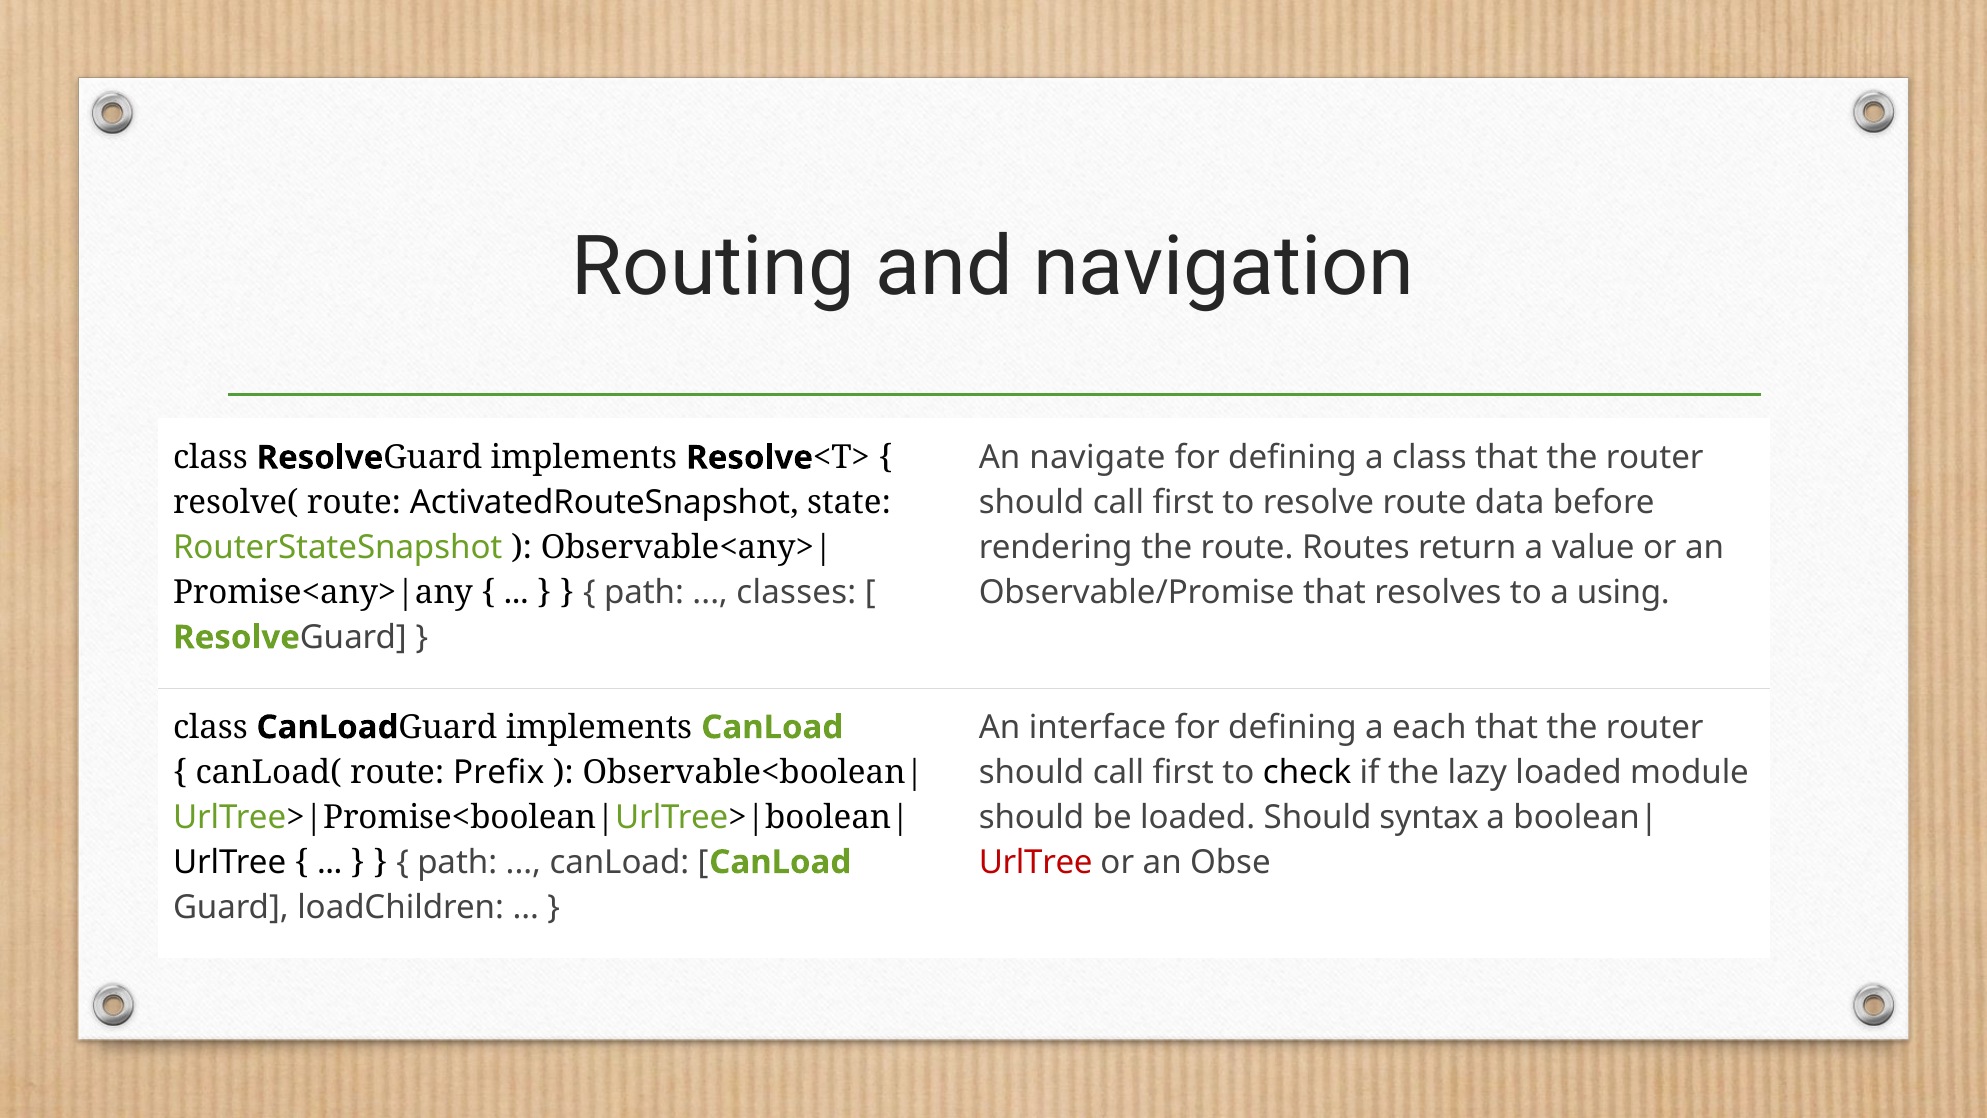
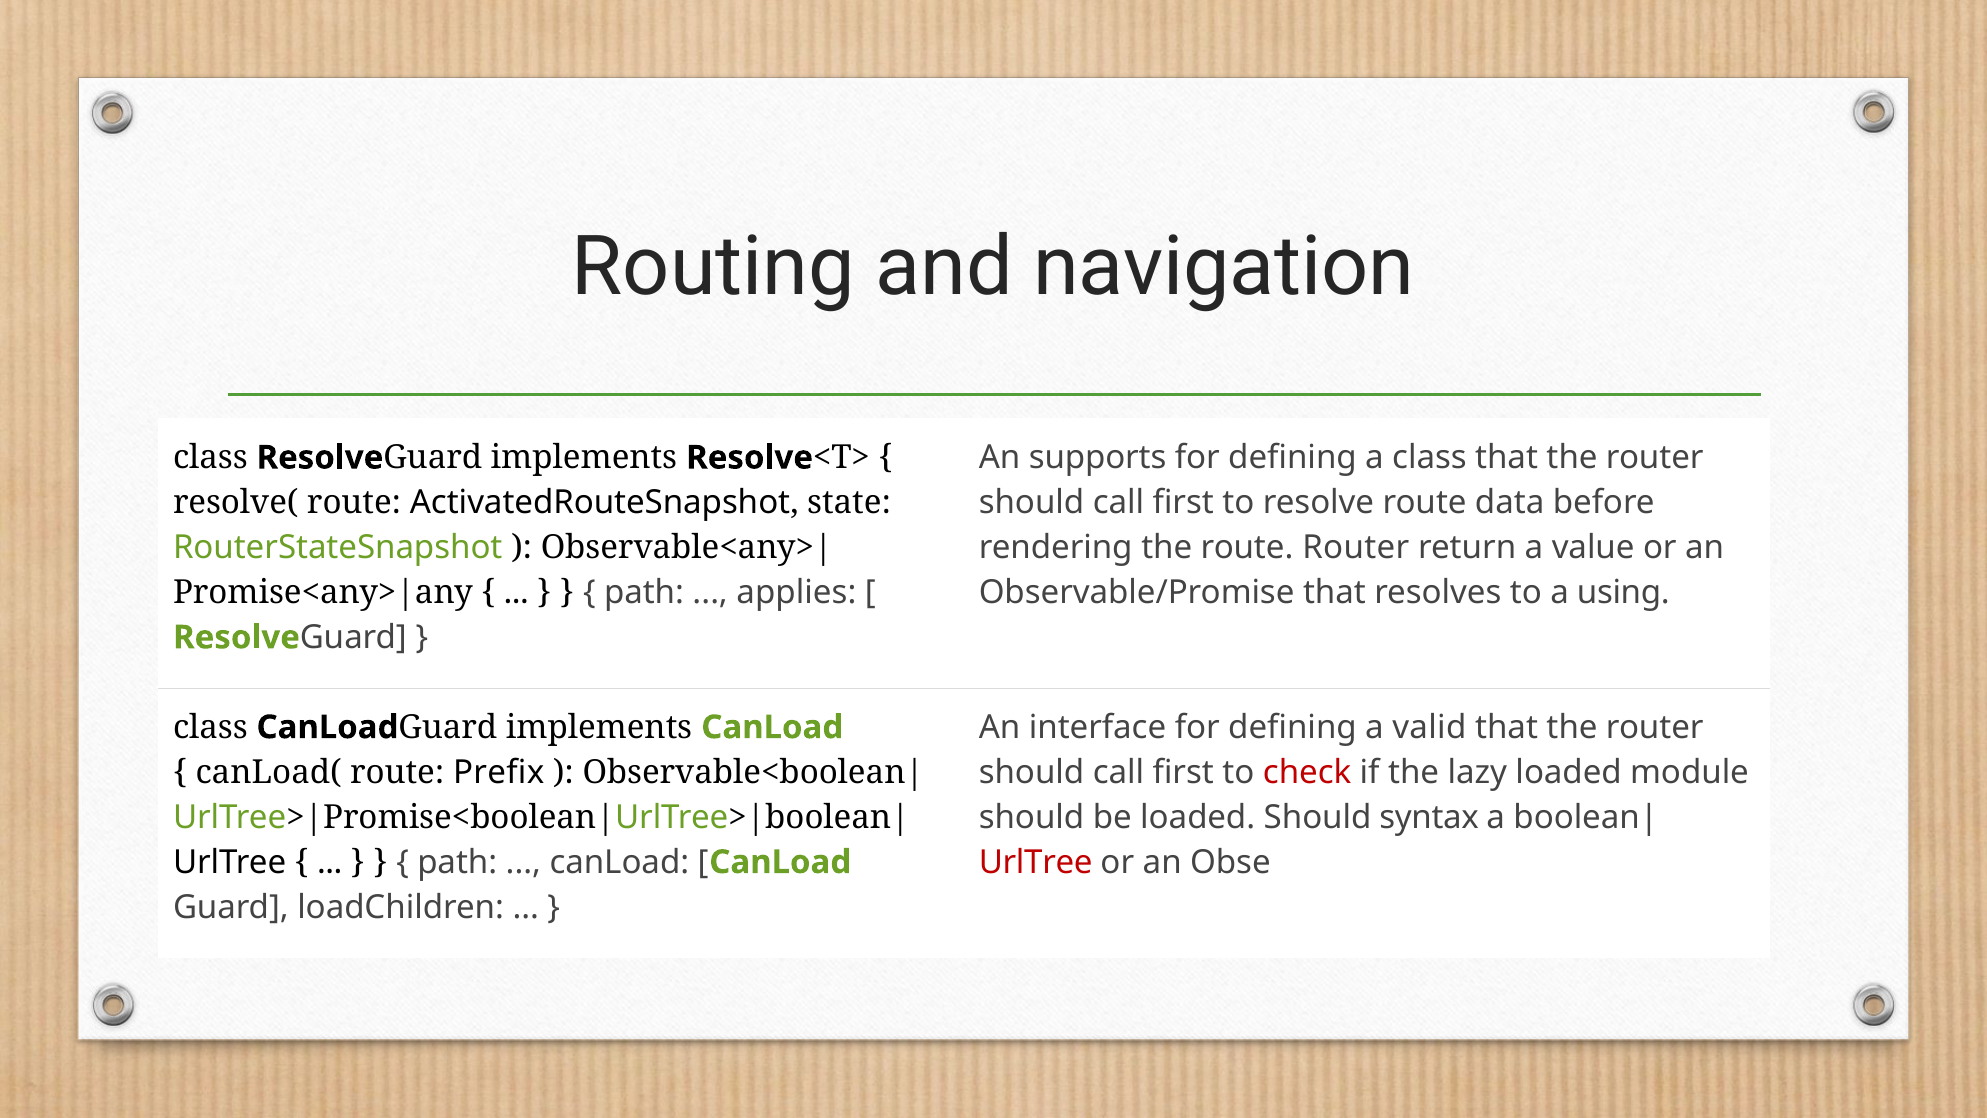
navigate: navigate -> supports (1098, 458)
route Routes: Routes -> Router (1356, 547)
classes: classes -> applies (796, 592)
each: each -> valid (1429, 727)
check colour: black -> red (1307, 772)
